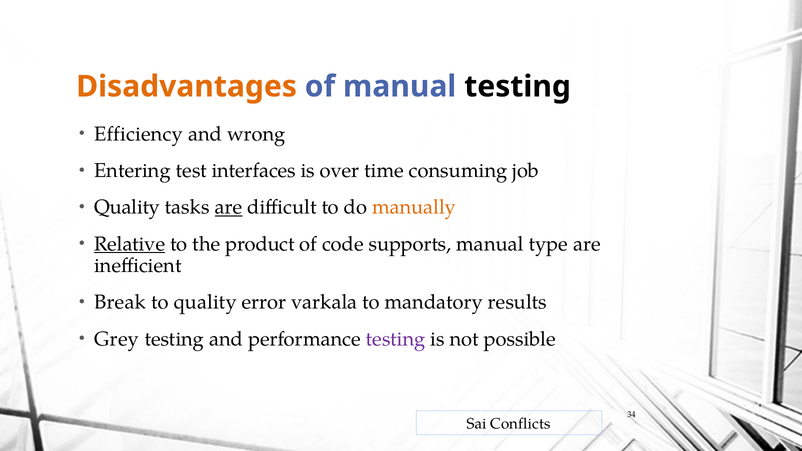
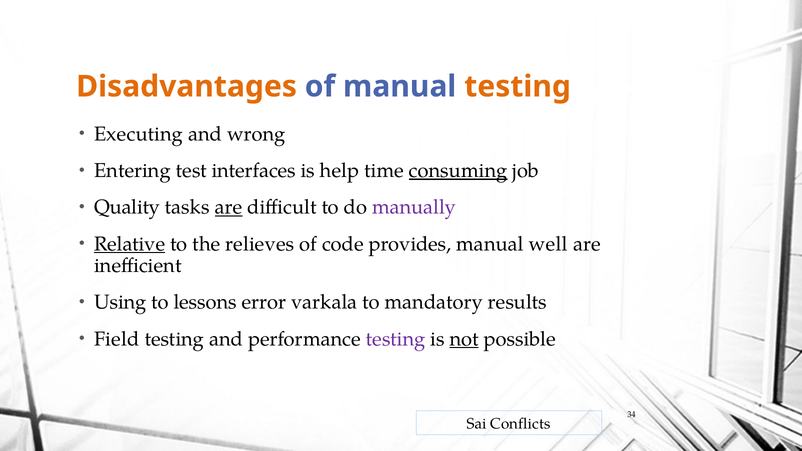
testing colour: black -> orange (518, 87)
Efficiency: Efficiency -> Executing (139, 134)
over: over -> help (340, 171)
consuming underline: none -> present (458, 171)
manually colour: orange -> purple (414, 207)
product: product -> relieves (260, 244)
supports: supports -> provides (410, 244)
type: type -> well (548, 244)
Break: Break -> Using (120, 302)
to quality: quality -> lessons (205, 302)
Grey: Grey -> Field (117, 339)
not underline: none -> present (464, 339)
